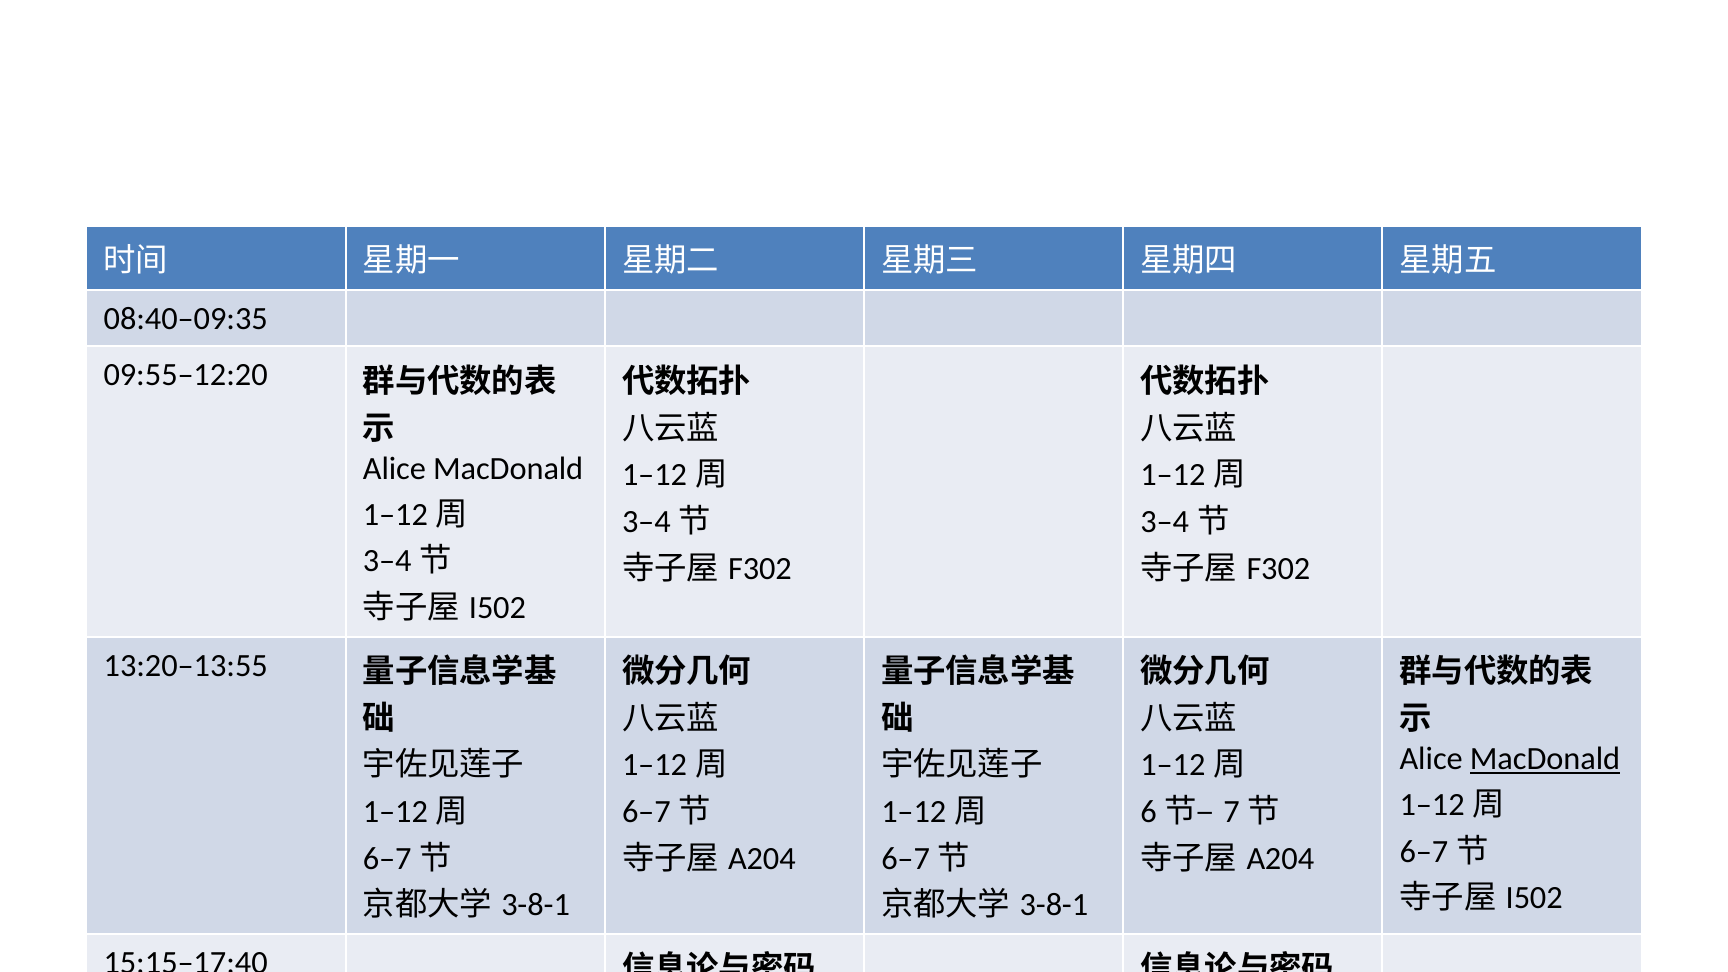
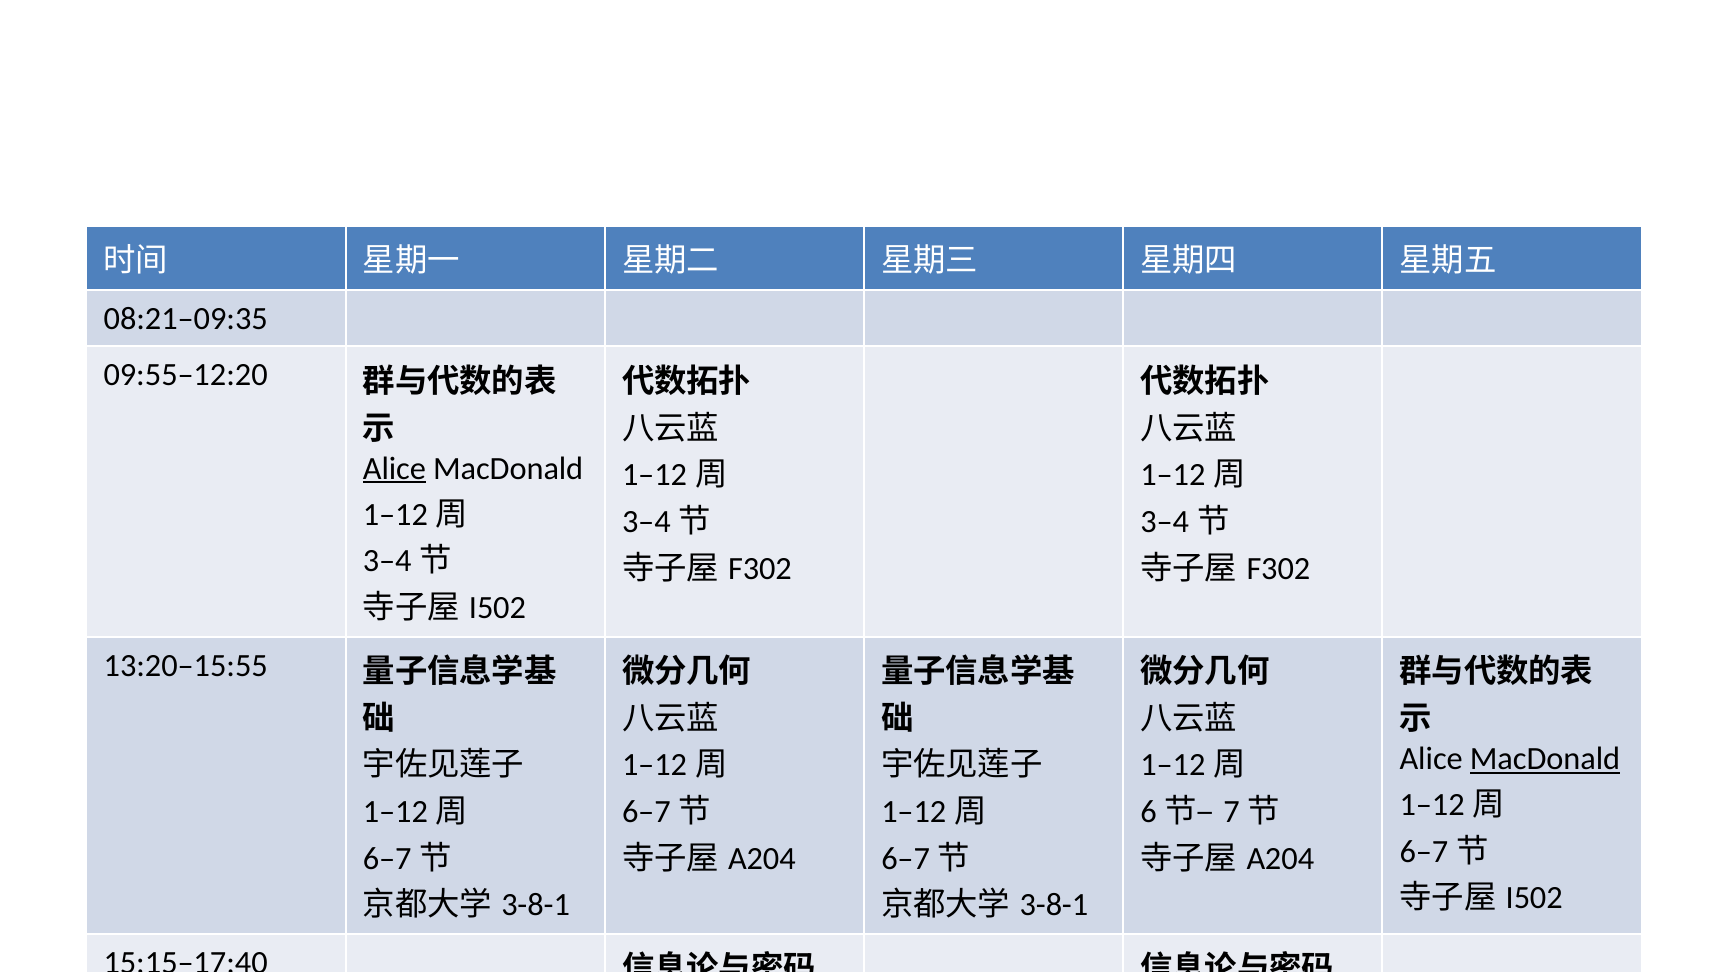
08:40–09:35: 08:40–09:35 -> 08:21–09:35 (186, 318)
Alice underline: none -> present (394, 469)
13:20–13:55: 13:20–13:55 -> 13:20–15:55 (186, 665)
